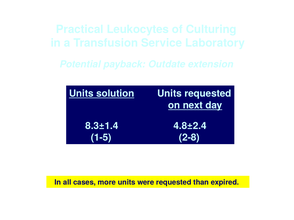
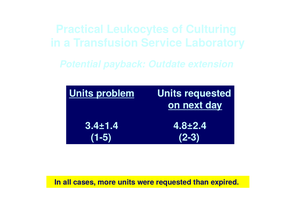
solution: solution -> problem (115, 94)
8.3±1.4: 8.3±1.4 -> 3.4±1.4 (102, 126)
2-8: 2-8 -> 2-3 (189, 138)
